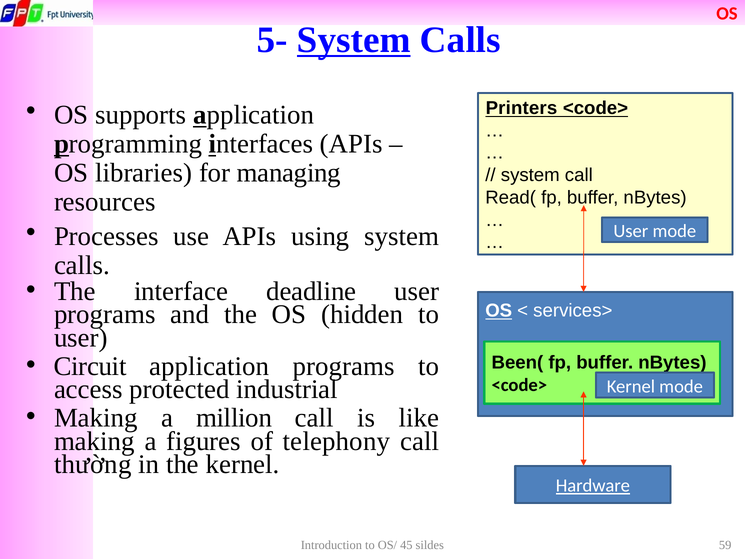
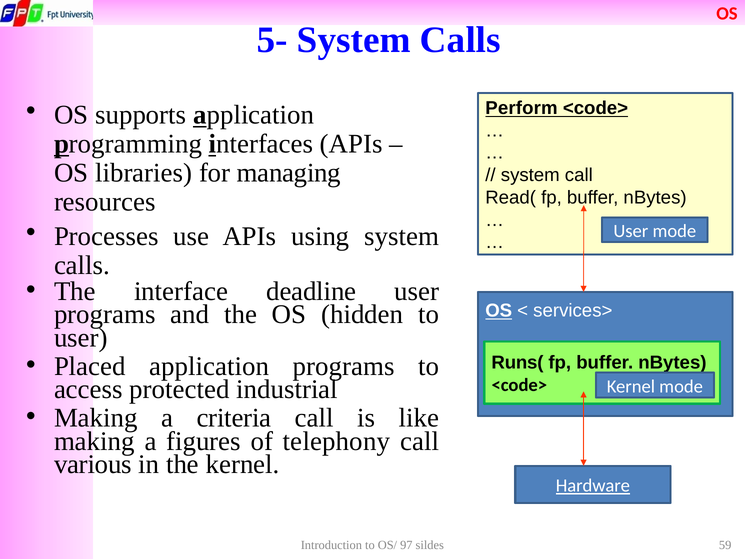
System underline: present -> none (354, 40)
Printers: Printers -> Perform (521, 108)
Circuit: Circuit -> Placed (90, 366)
Been(: Been( -> Runs( (517, 363)
million: million -> criteria (234, 418)
thường: thường -> various (93, 464)
45: 45 -> 97 (406, 545)
